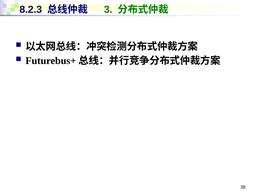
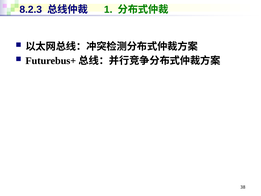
3: 3 -> 1 (108, 9)
